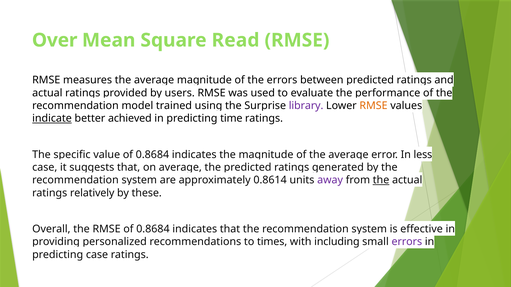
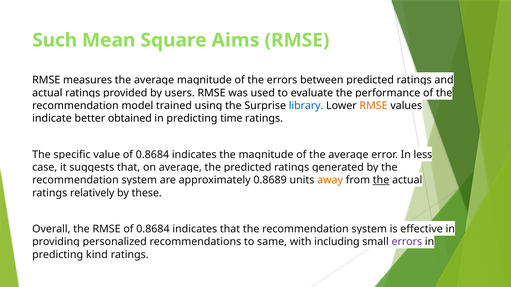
Over: Over -> Such (55, 40)
Read: Read -> Aims (235, 40)
library colour: purple -> blue (306, 106)
indicate underline: present -> none (52, 119)
achieved: achieved -> obtained (130, 119)
0.8614: 0.8614 -> 0.8689 (270, 180)
away colour: purple -> orange (330, 180)
times: times -> same (272, 242)
predicting case: case -> kind (97, 255)
